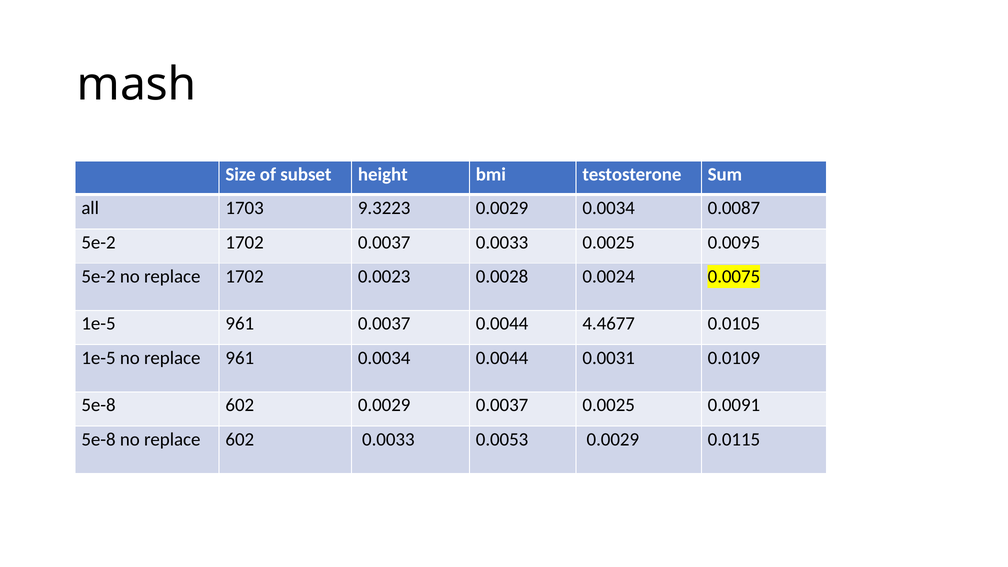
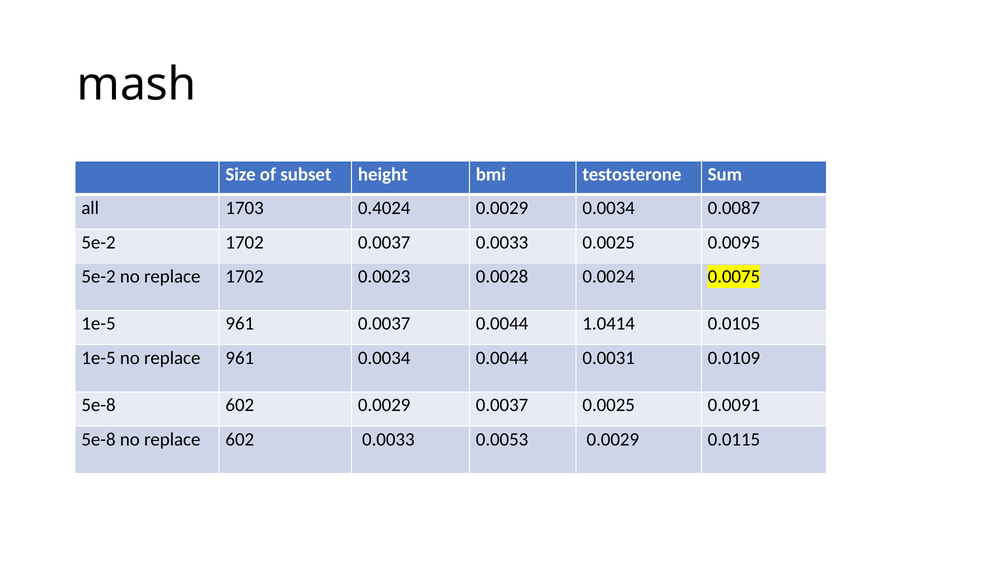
9.3223: 9.3223 -> 0.4024 (384, 208)
4.4677: 4.4677 -> 1.0414 (609, 324)
